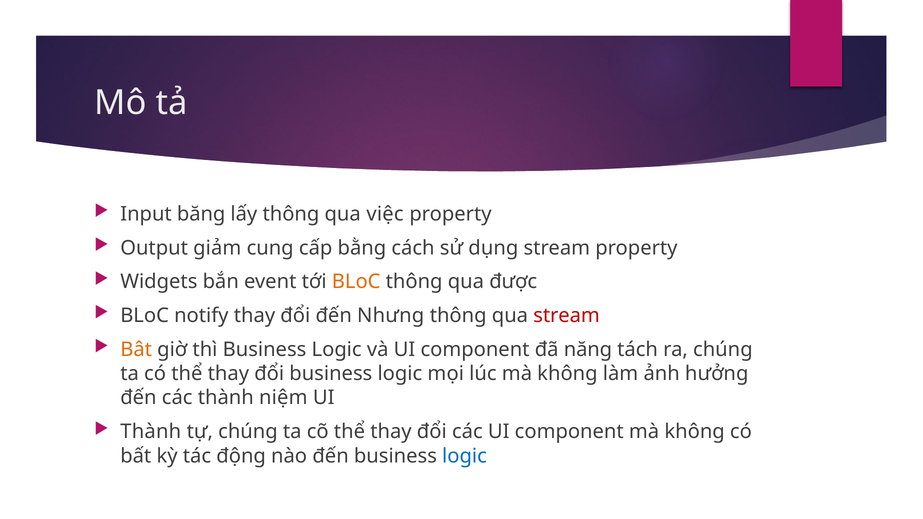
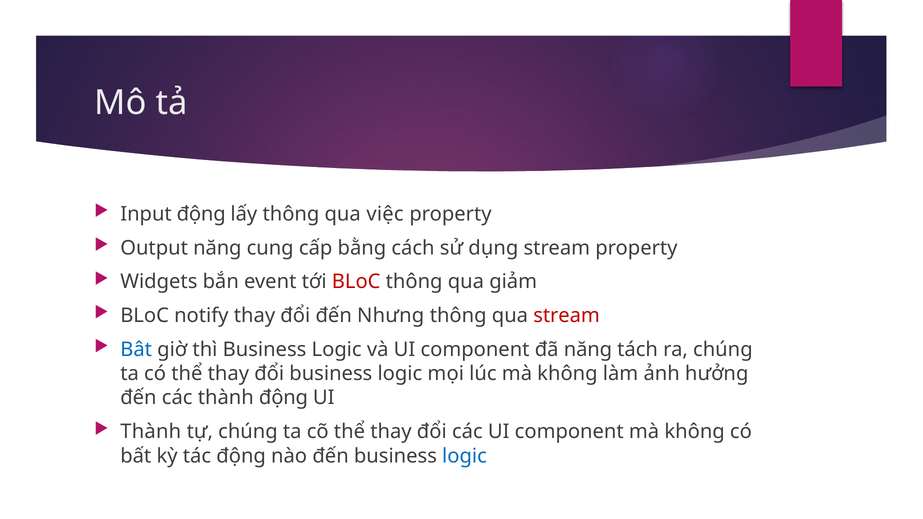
Input băng: băng -> động (201, 214)
Output giảm: giảm -> năng (217, 248)
BLoC colour: orange -> red (356, 282)
được: được -> giảm (513, 282)
Bât colour: orange -> blue (136, 349)
thành niệm: niệm -> động (283, 398)
